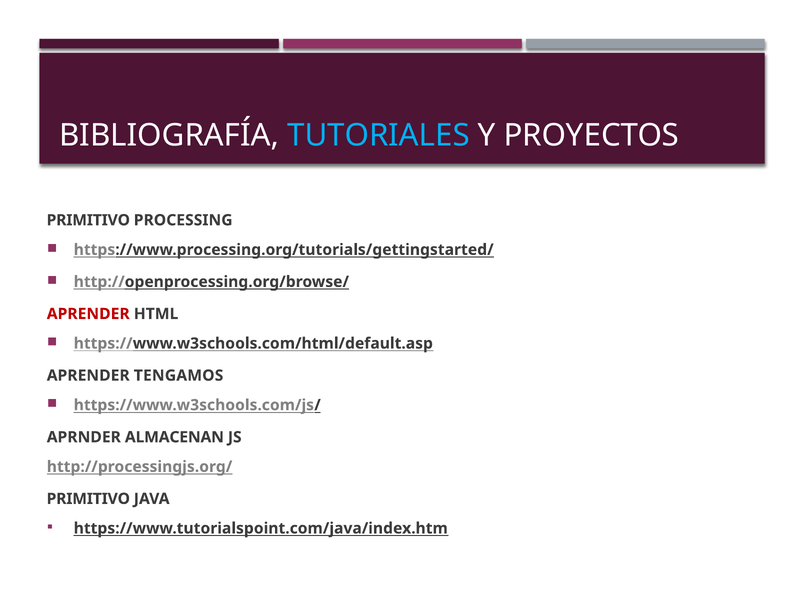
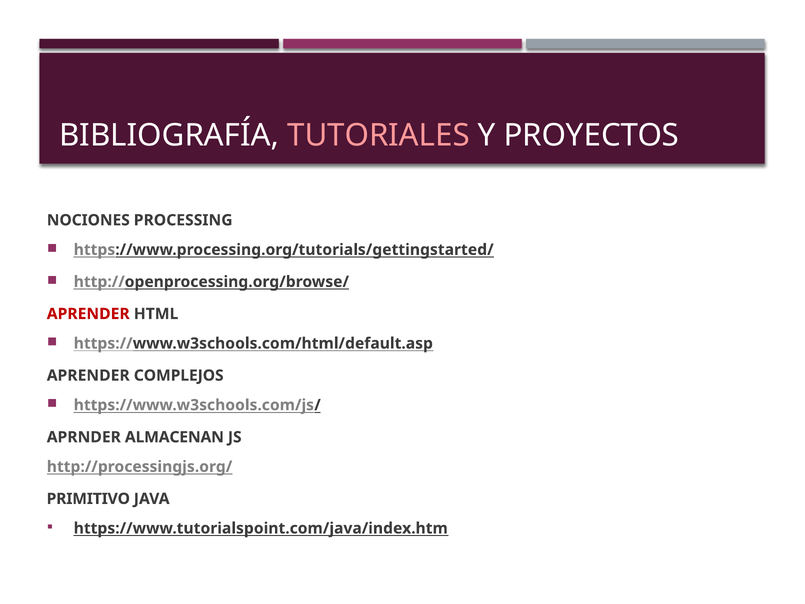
TUTORIALES colour: light blue -> pink (378, 135)
PRIMITIVO: PRIMITIVO -> NOCIONES (88, 220)
TENGAMOS: TENGAMOS -> COMPLEJOS (179, 375)
